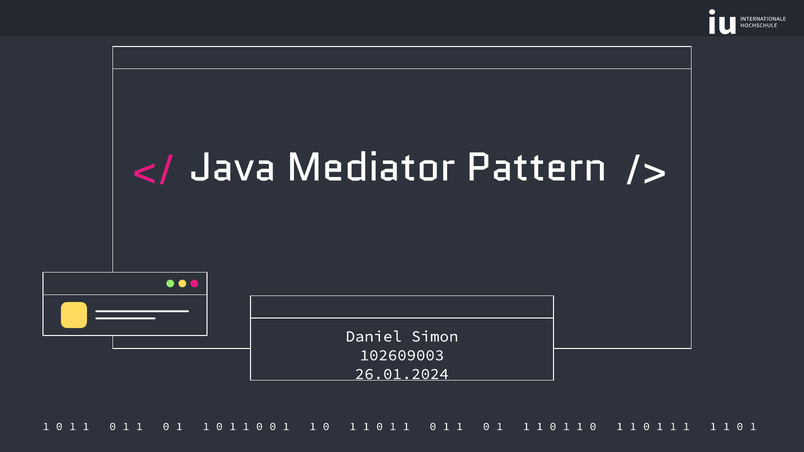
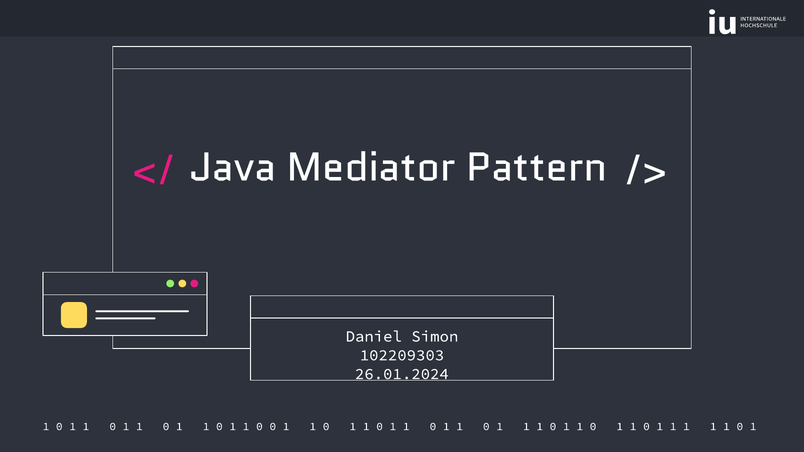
102609003: 102609003 -> 102209303 (402, 355)
